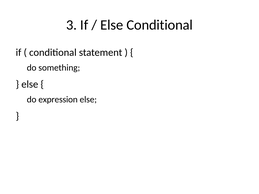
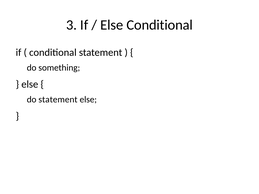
do expression: expression -> statement (58, 100)
